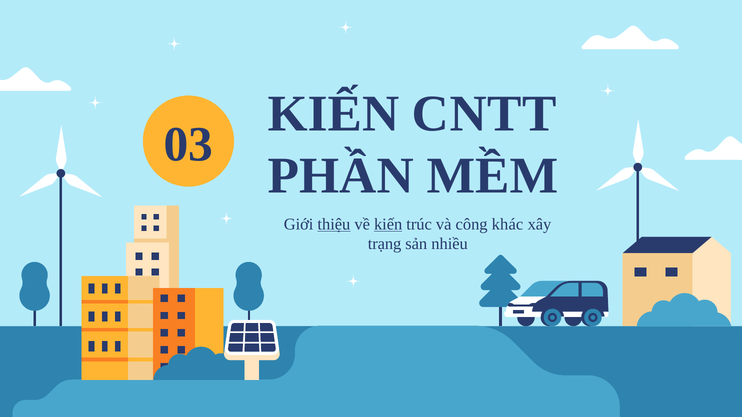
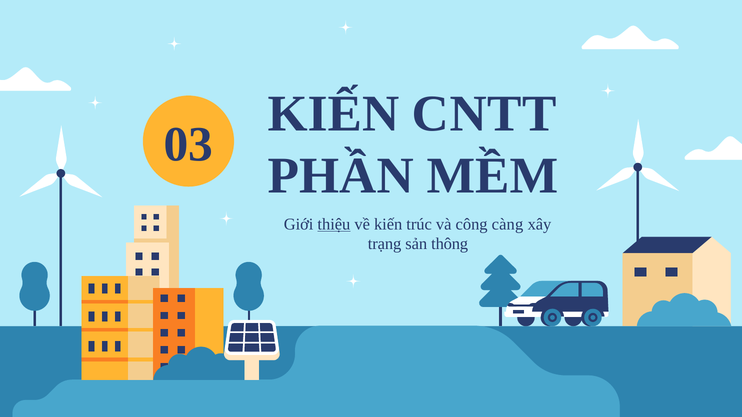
kiến underline: present -> none (388, 224)
khác: khác -> càng (507, 224)
nhiều: nhiều -> thông (450, 244)
